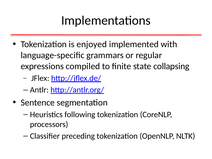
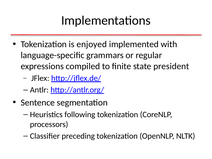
collapsing: collapsing -> president (171, 66)
